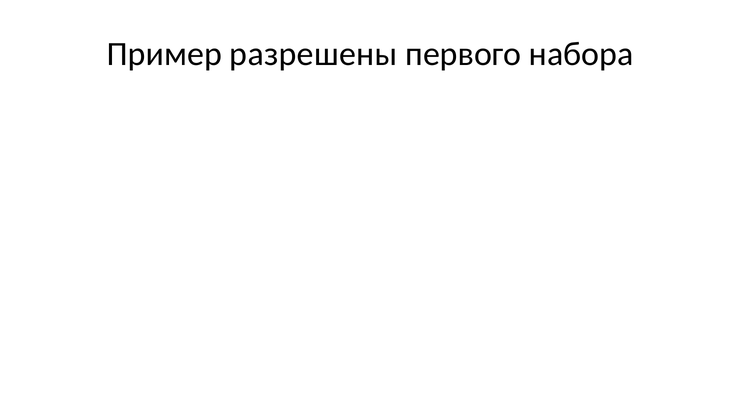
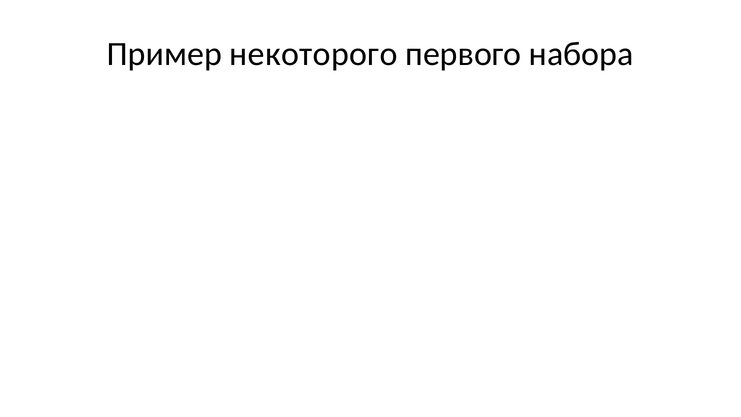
разрешены: разрешены -> некоторого (313, 54)
